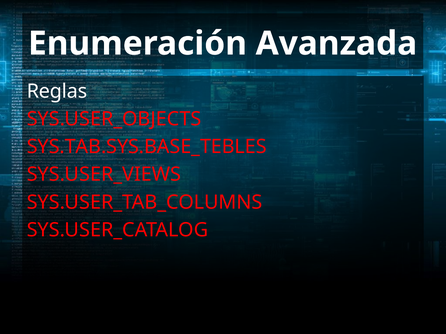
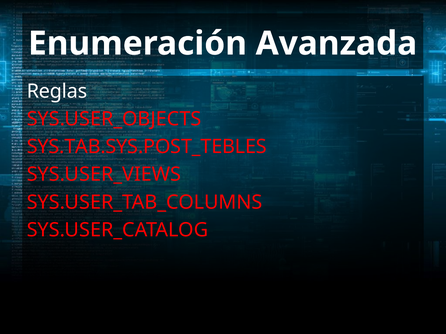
SYS.TAB.SYS.BASE_TEBLES: SYS.TAB.SYS.BASE_TEBLES -> SYS.TAB.SYS.POST_TEBLES (147, 147)
